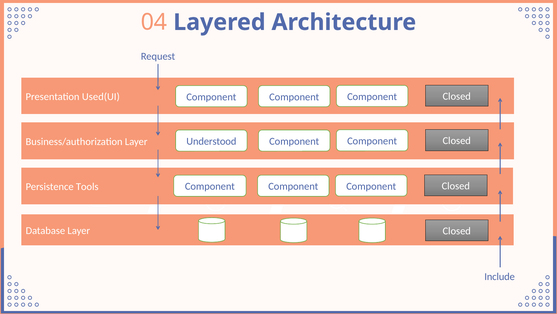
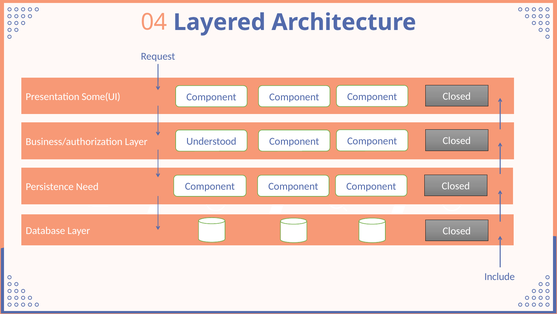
Used(UI: Used(UI -> Some(UI (101, 96)
Tools: Tools -> Need (87, 186)
